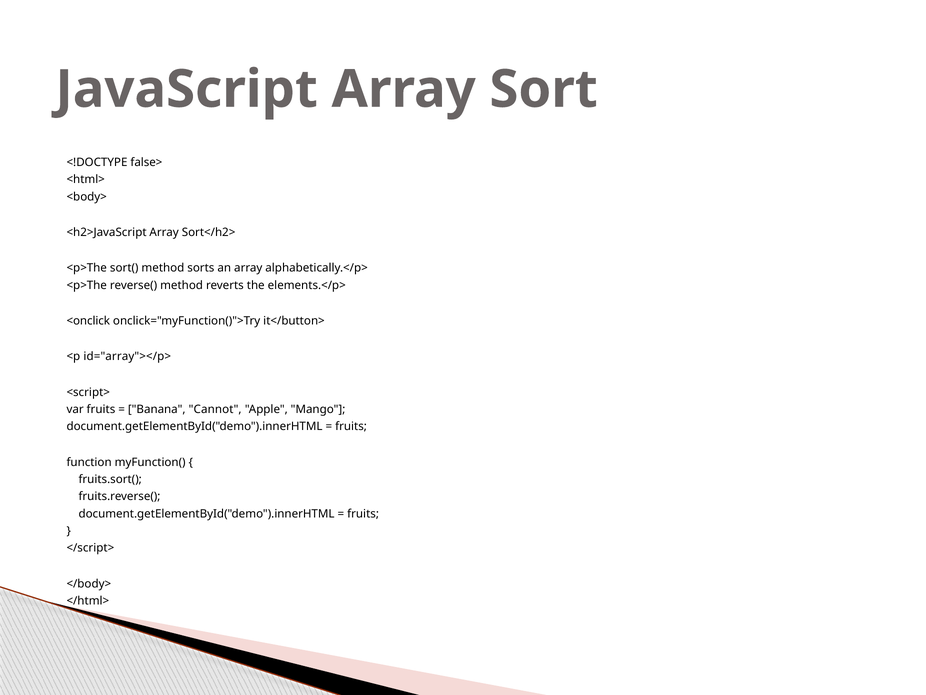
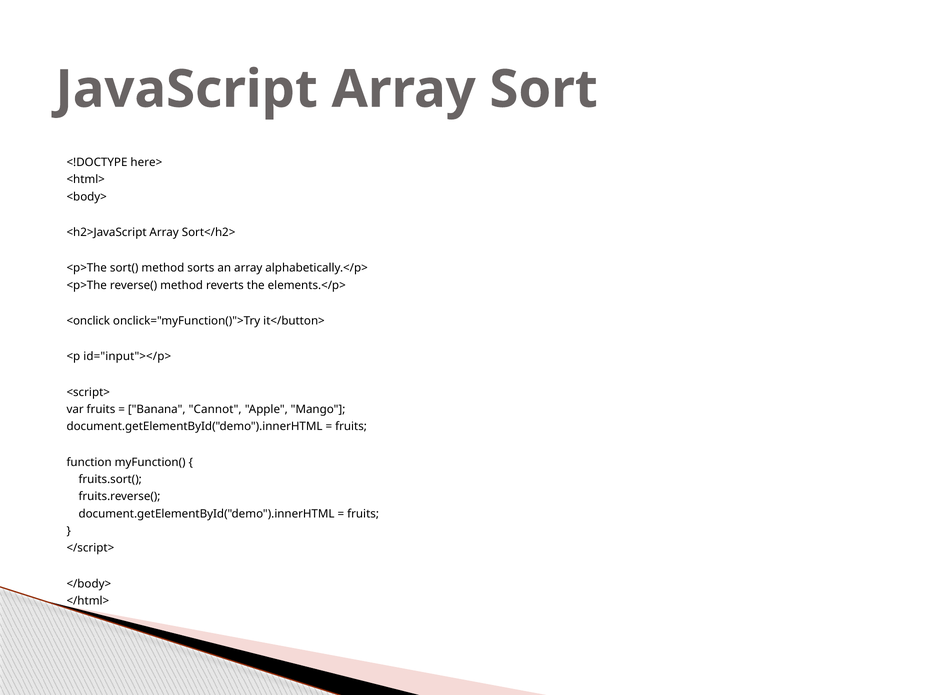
false>: false> -> here> (146, 162)
id="array"></p>: id="array"></p> -> id="input"></p> (127, 356)
